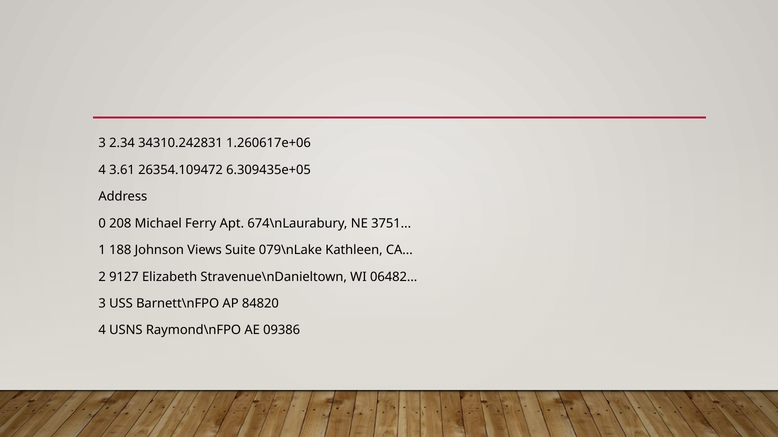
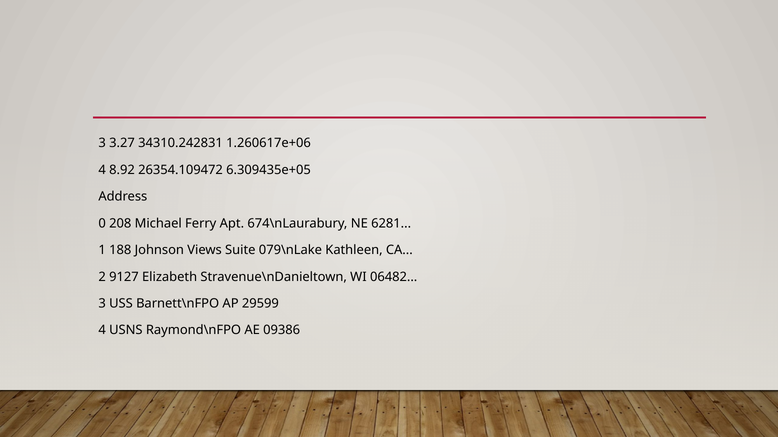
2.34: 2.34 -> 3.27 (122, 143)
3.61: 3.61 -> 8.92 (122, 170)
3751: 3751 -> 6281 (391, 224)
84820: 84820 -> 29599 (260, 304)
